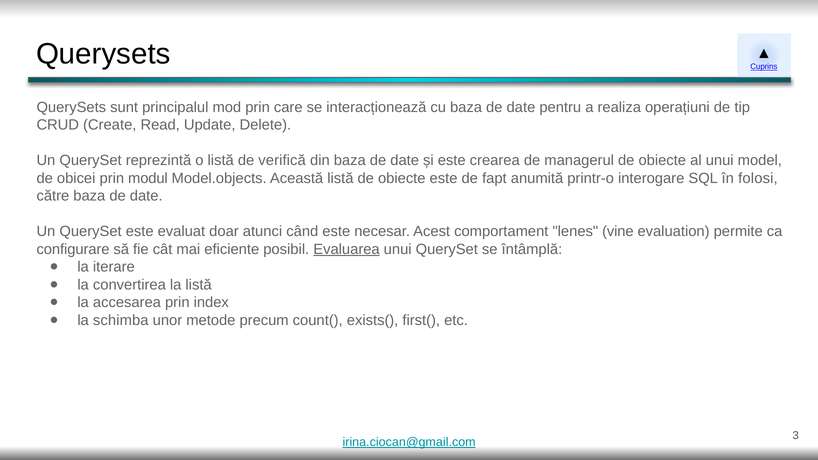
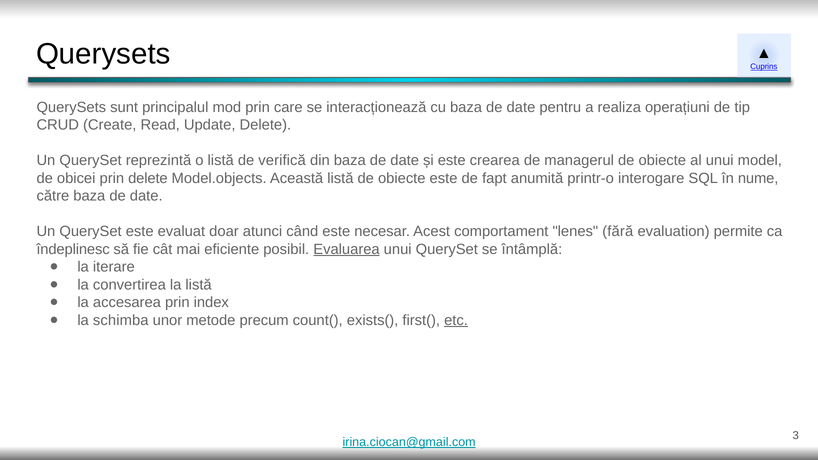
prin modul: modul -> delete (148, 178)
folosi: folosi -> nume (758, 178)
vine: vine -> fără (618, 232)
configurare: configurare -> îndeplinesc (73, 249)
etc underline: none -> present (456, 320)
